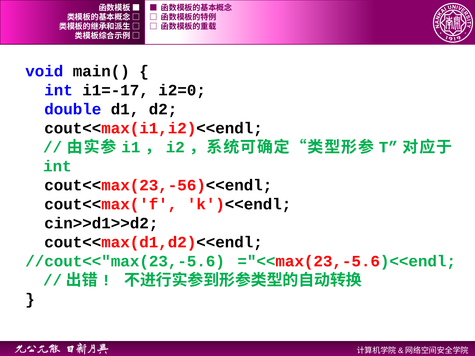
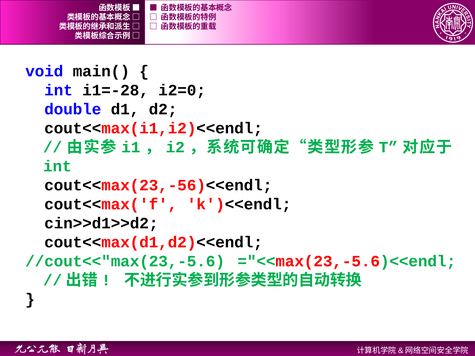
i1=-17: i1=-17 -> i1=-28 (116, 90)
